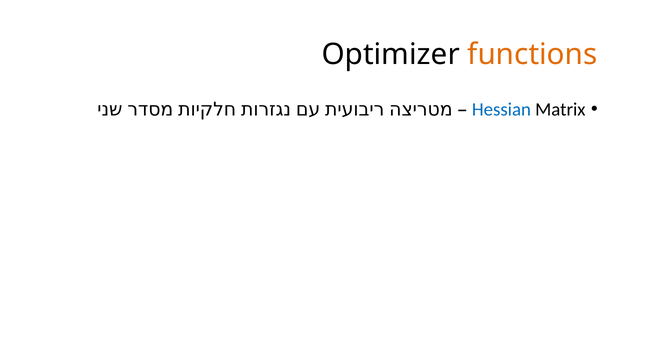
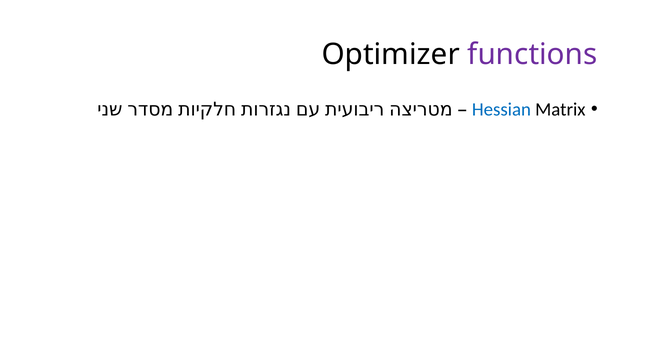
functions colour: orange -> purple (532, 54)
